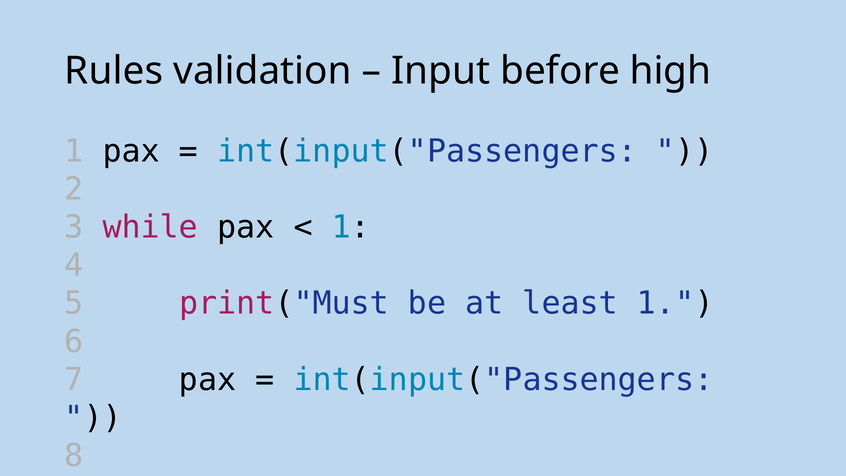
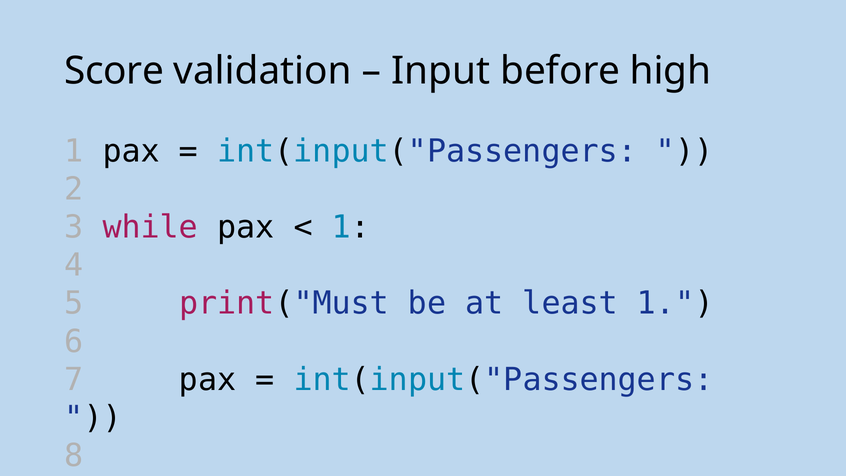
Rules: Rules -> Score (114, 71)
